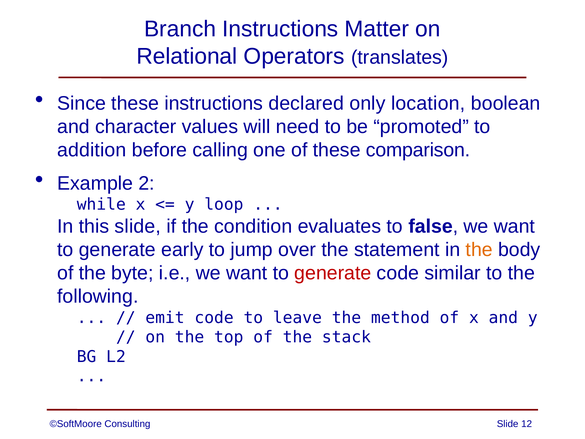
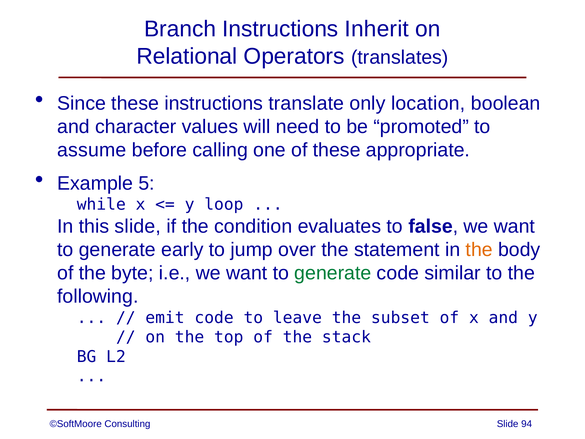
Matter: Matter -> Inherit (377, 29)
declared: declared -> translate (306, 103)
addition: addition -> assume (92, 150)
comparison: comparison -> appropriate (418, 150)
2: 2 -> 5 (147, 183)
generate colour: red -> green (333, 273)
method: method -> subset (400, 318)
12: 12 -> 94 (527, 424)
